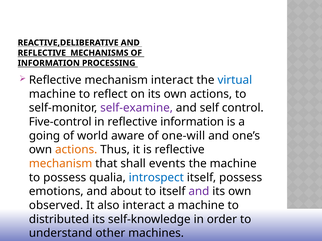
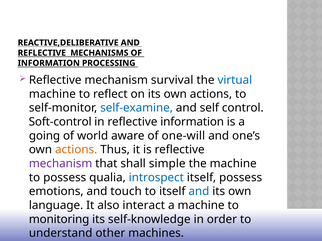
mechanism interact: interact -> survival (172, 80)
self-examine colour: purple -> blue (137, 108)
Five-control: Five-control -> Soft-control (60, 122)
mechanism colour: orange -> purple (61, 164)
events: events -> simple (167, 164)
about: about -> touch (126, 192)
and colour: purple -> blue (199, 192)
observed: observed -> language (56, 206)
distributed: distributed -> monitoring (59, 220)
